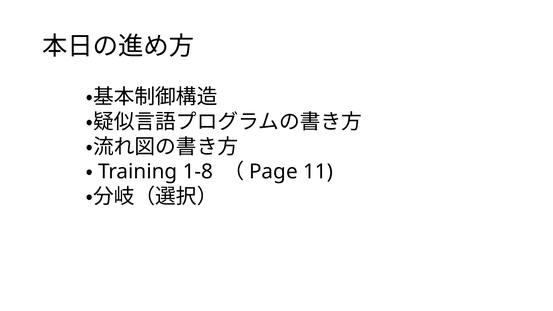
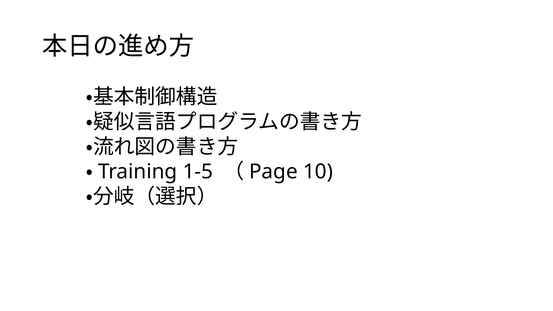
1-8: 1-8 -> 1-5 (198, 172)
11: 11 -> 10 (318, 172)
